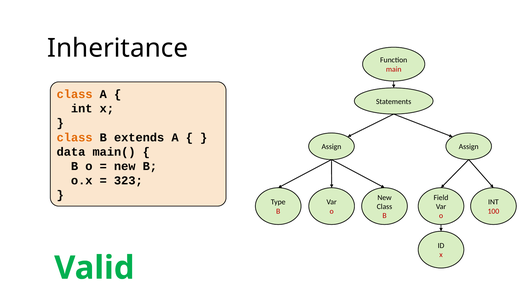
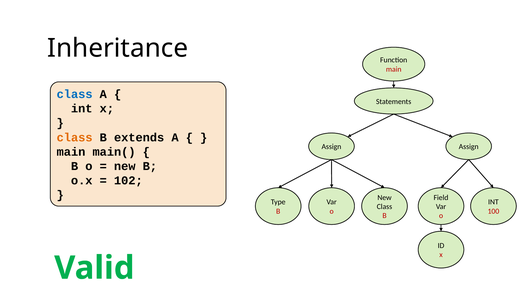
class colour: orange -> blue (75, 94)
data: data -> main (71, 152)
323: 323 -> 102 (128, 181)
